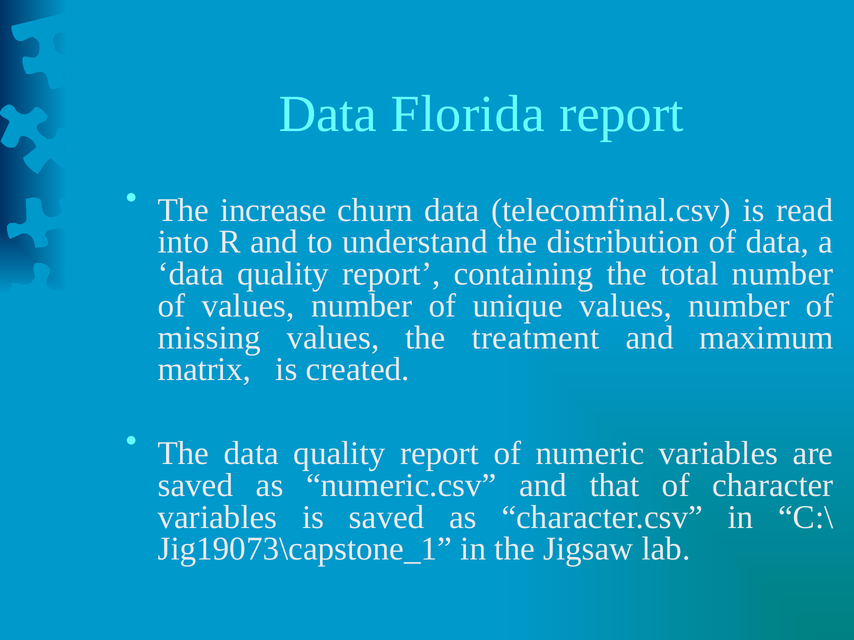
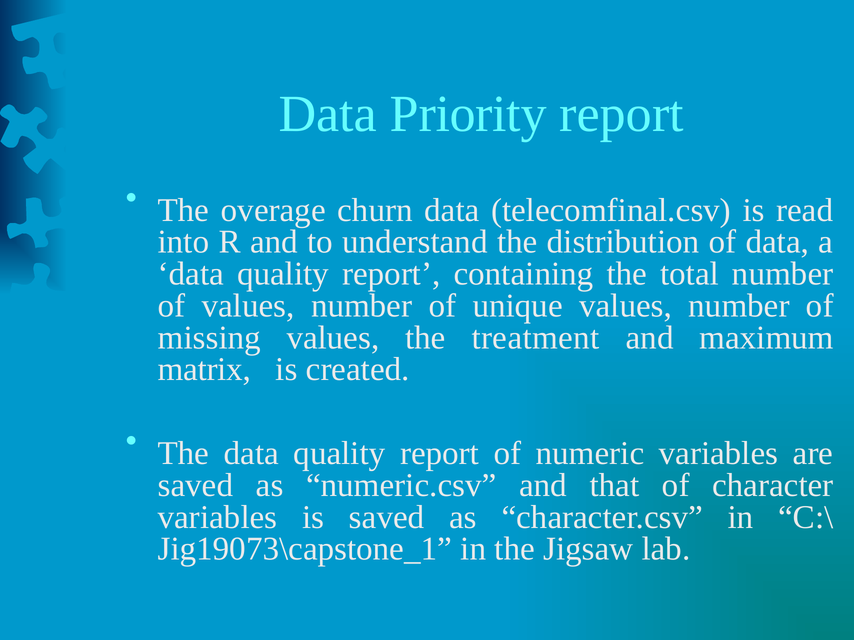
Florida: Florida -> Priority (468, 114)
increase: increase -> overage (273, 210)
